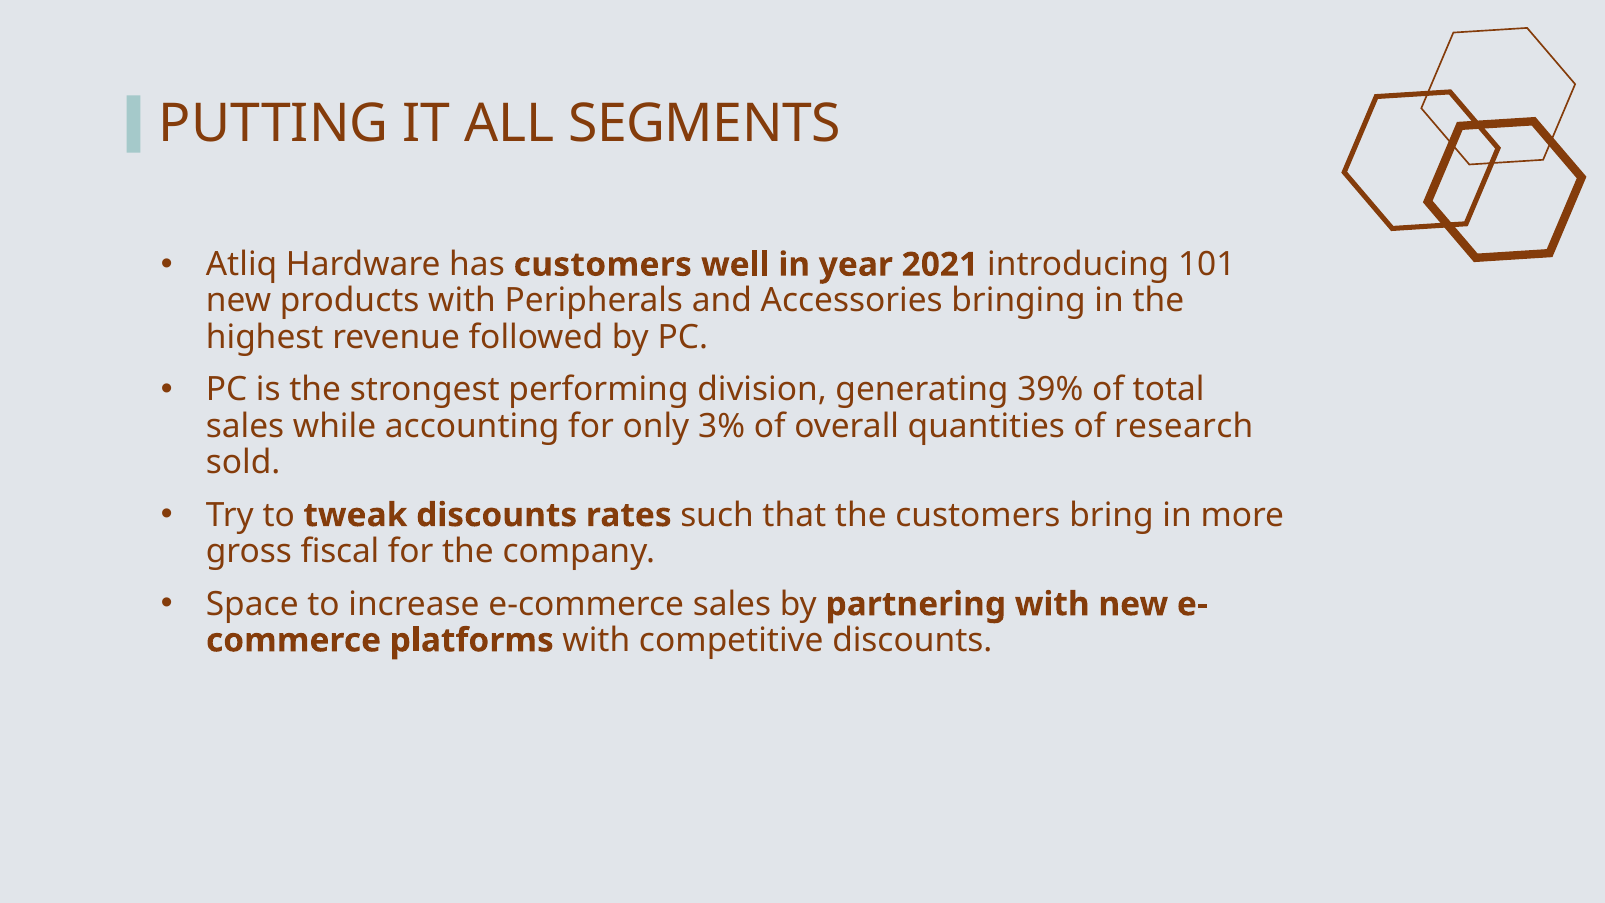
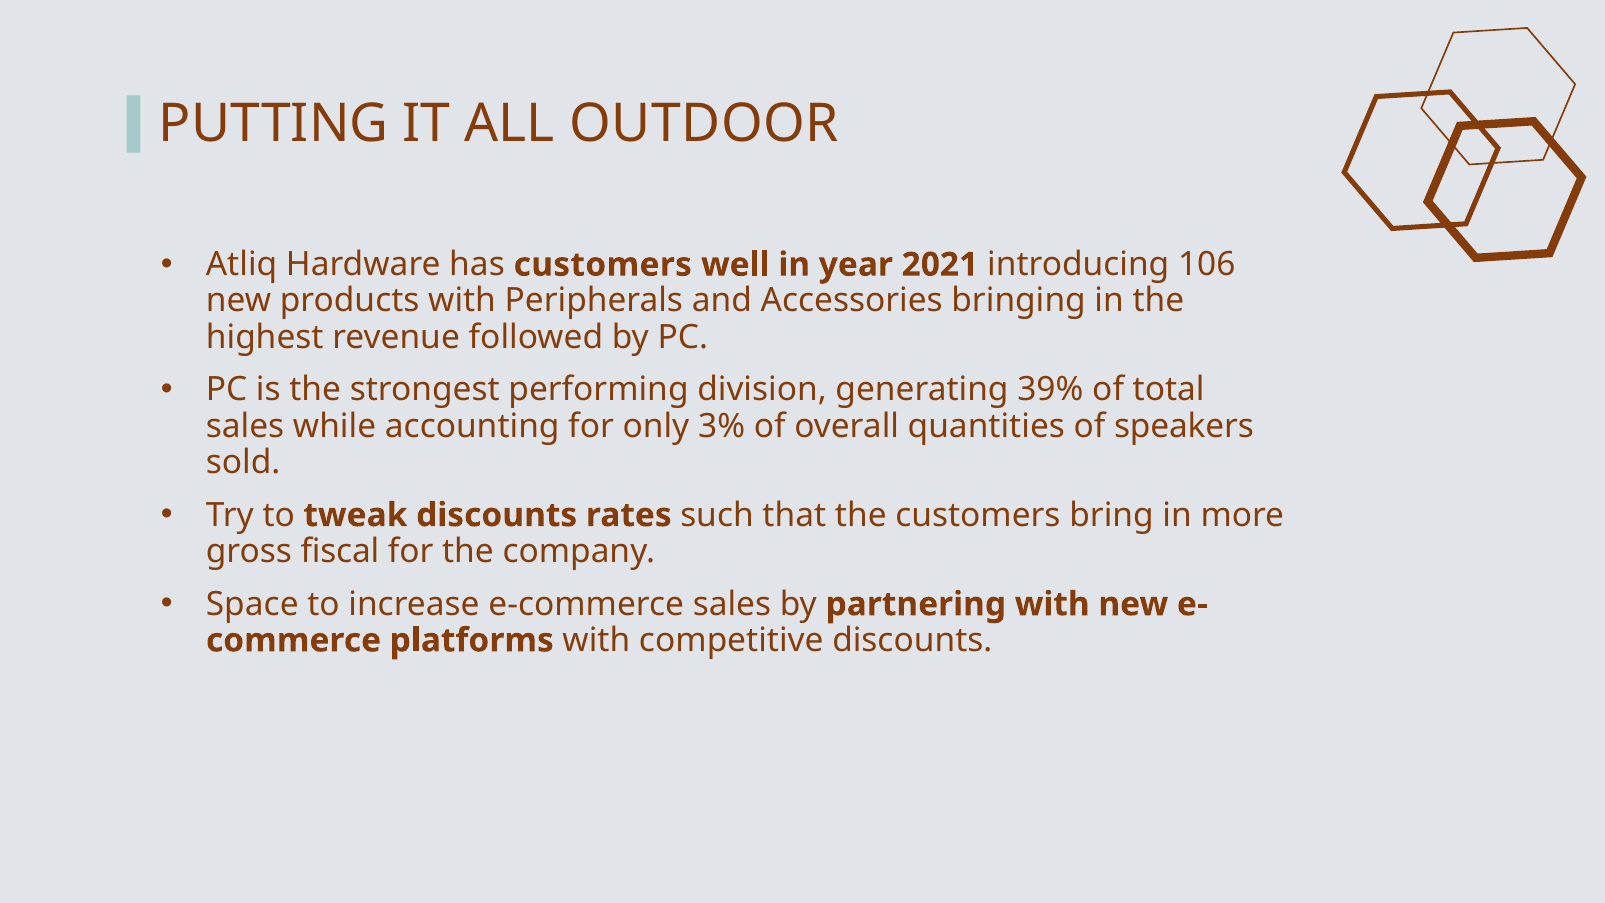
SEGMENTS: SEGMENTS -> OUTDOOR (704, 124)
101: 101 -> 106 (1207, 265)
research: research -> speakers (1184, 426)
